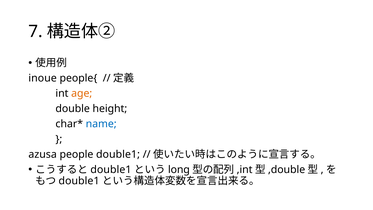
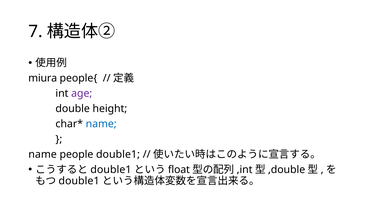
inoue: inoue -> miura (43, 78)
age colour: orange -> purple (82, 93)
azusa: azusa -> name (43, 154)
long: long -> float (179, 169)
